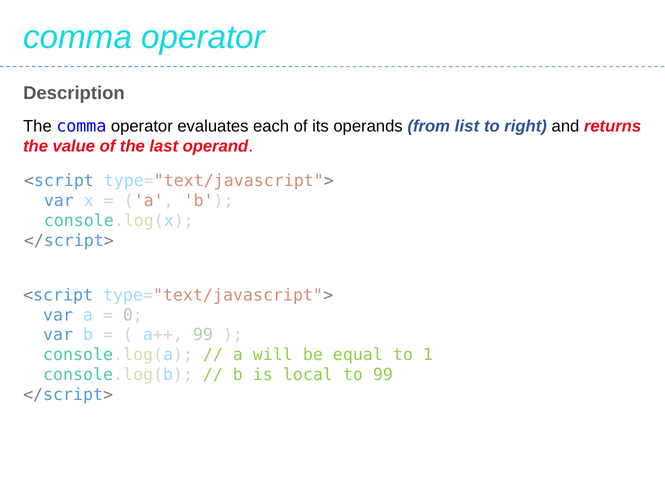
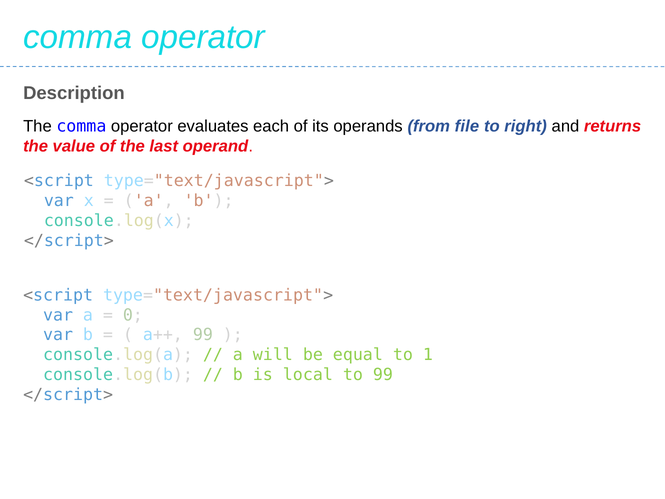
list: list -> file (467, 126)
